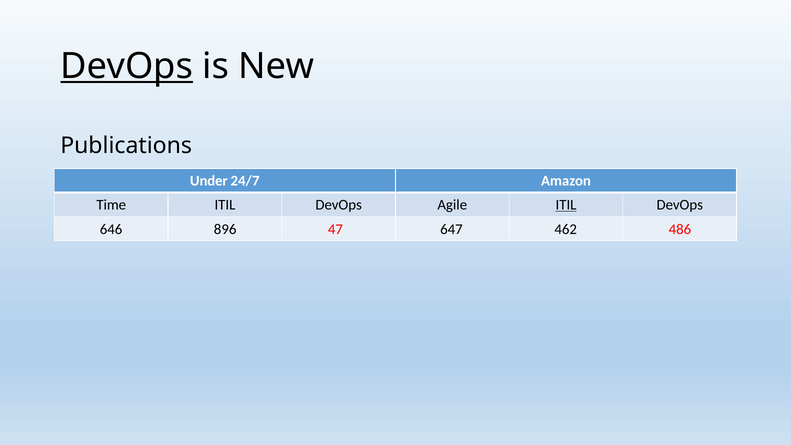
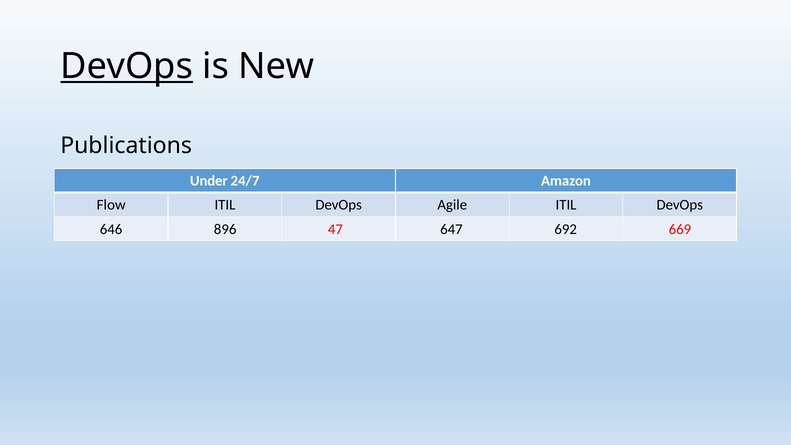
Time: Time -> Flow (111, 205)
ITIL underline: present -> none (566, 205)
462: 462 -> 692 (566, 230)
486: 486 -> 669 (680, 230)
